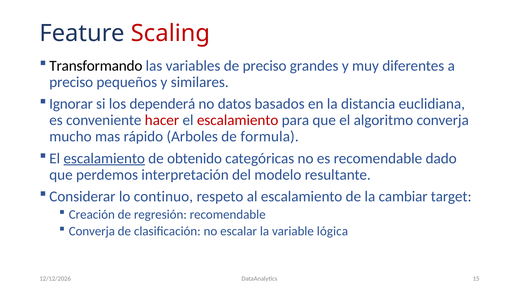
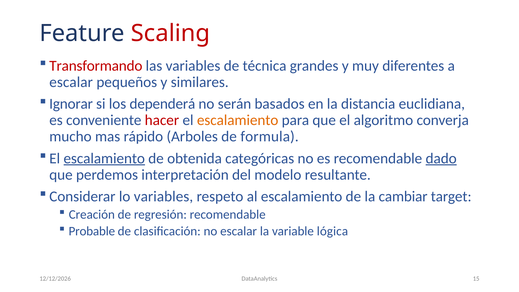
Transformando colour: black -> red (96, 66)
de preciso: preciso -> técnica (265, 66)
preciso: preciso -> escalar (71, 82)
datos: datos -> serán (235, 104)
escalamiento colour: red -> orange (238, 120)
obtenido: obtenido -> obtenida (195, 158)
dado underline: none -> present (441, 158)
lo continuo: continuo -> variables (163, 196)
Converja: Converja -> Probable (92, 231)
